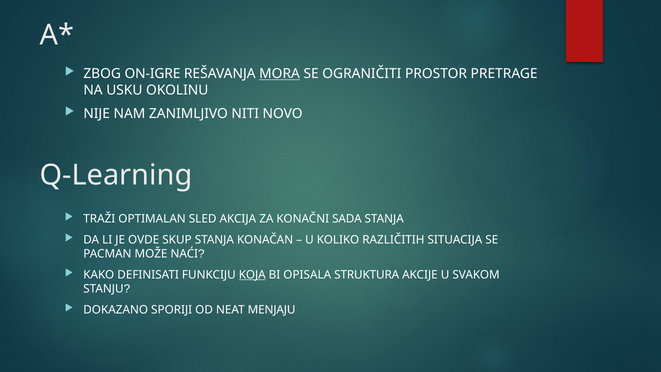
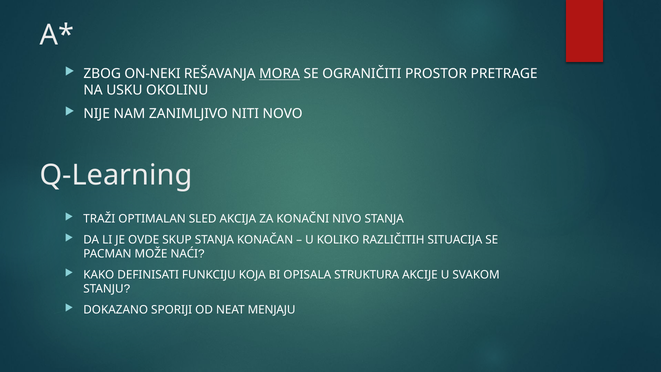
ON-IGRE: ON-IGRE -> ON-NEKI (153, 74)
SADA: SADA -> NIVO (347, 219)
KOJA underline: present -> none (252, 275)
